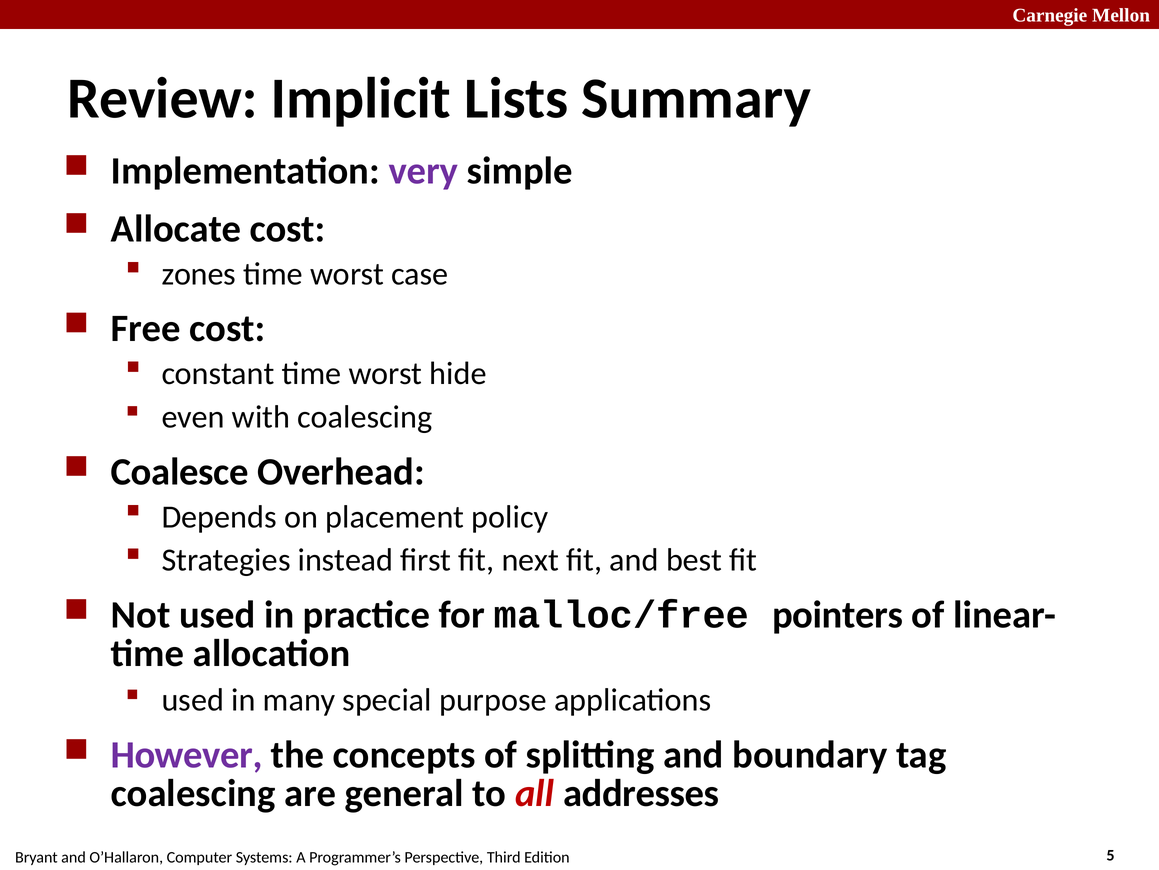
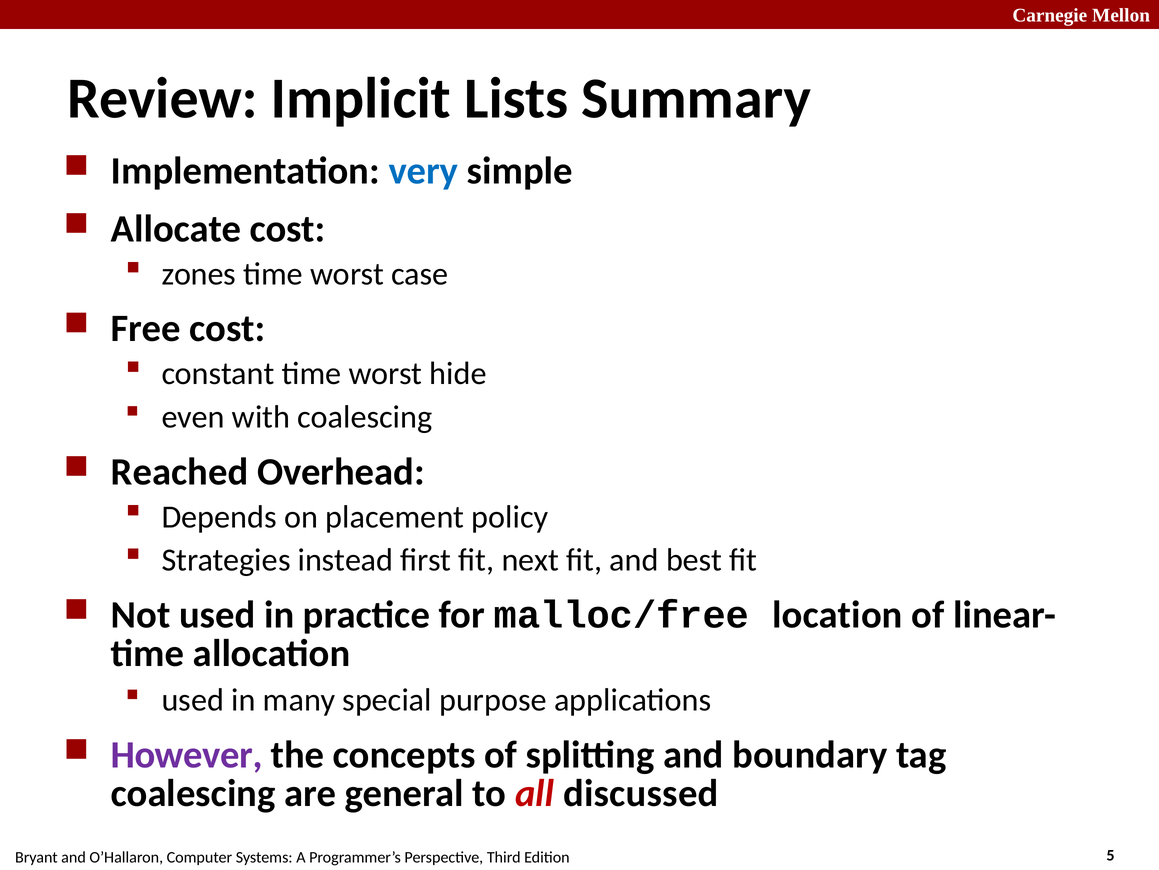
very colour: purple -> blue (423, 171)
Coalesce: Coalesce -> Reached (180, 471)
pointers: pointers -> location (837, 615)
addresses: addresses -> discussed (641, 793)
